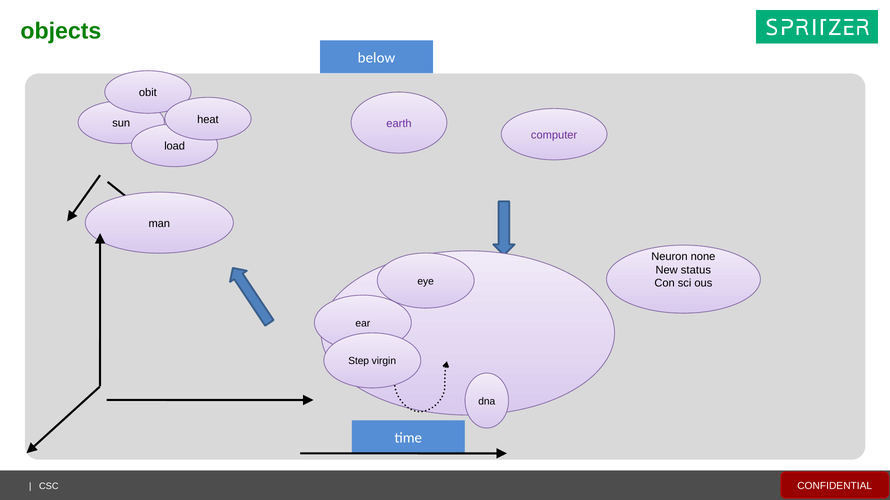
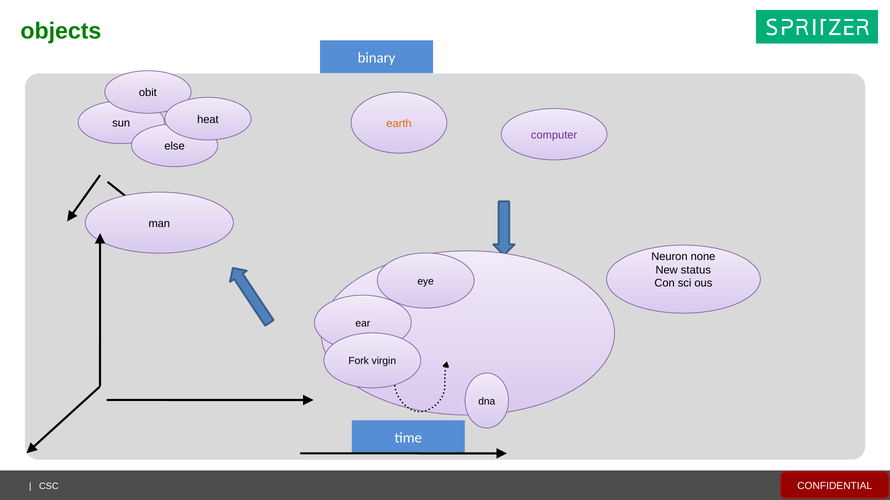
below: below -> binary (377, 58)
earth colour: purple -> orange (399, 123)
load: load -> else (175, 146)
Step: Step -> Fork (359, 361)
